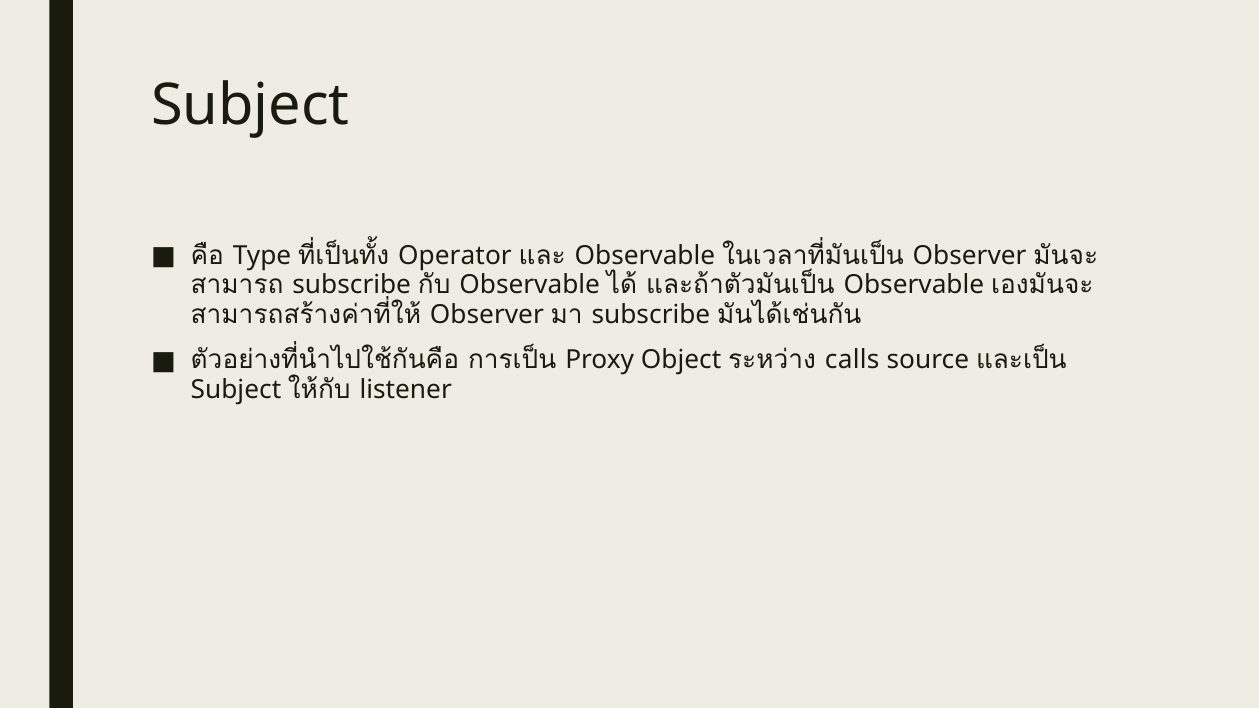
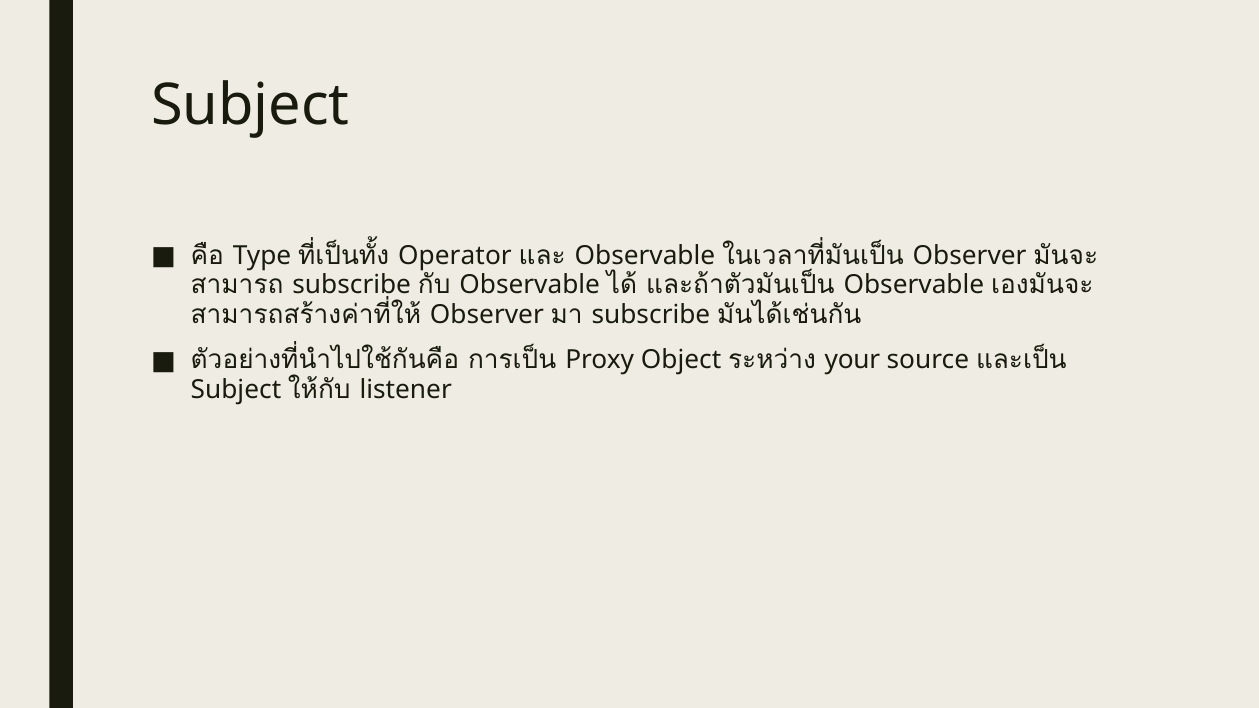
calls: calls -> your (852, 360)
